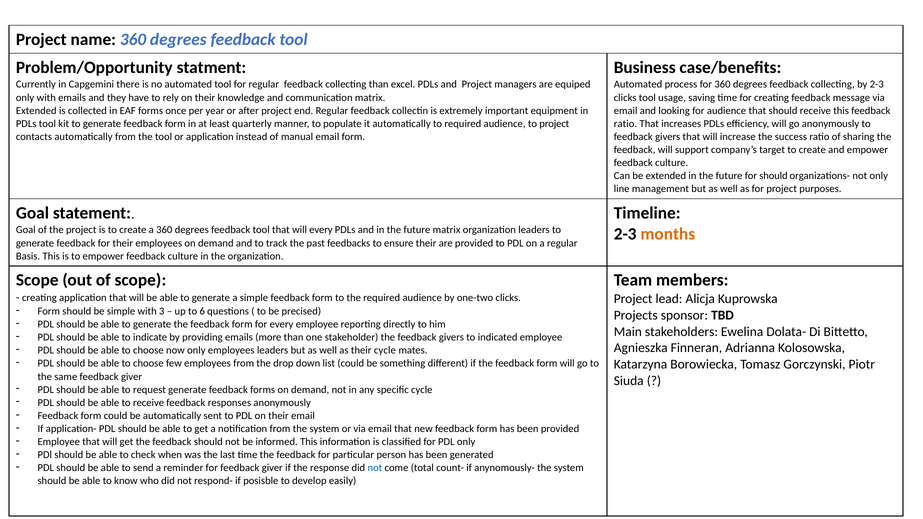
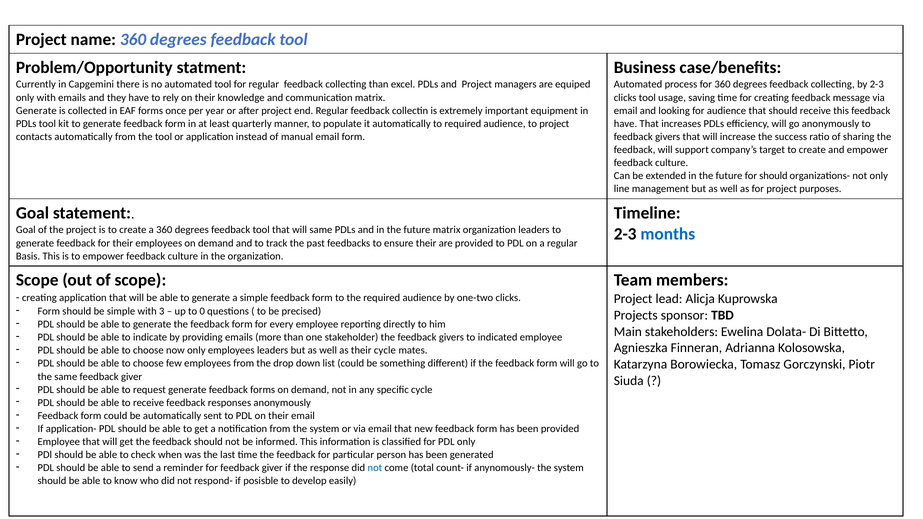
Extended: Extended -> Generate (36, 111)
ratio: ratio -> have (625, 124)
will every: every -> same (321, 230)
months colour: orange -> blue (668, 234)
6: 6 -> 0 (202, 311)
